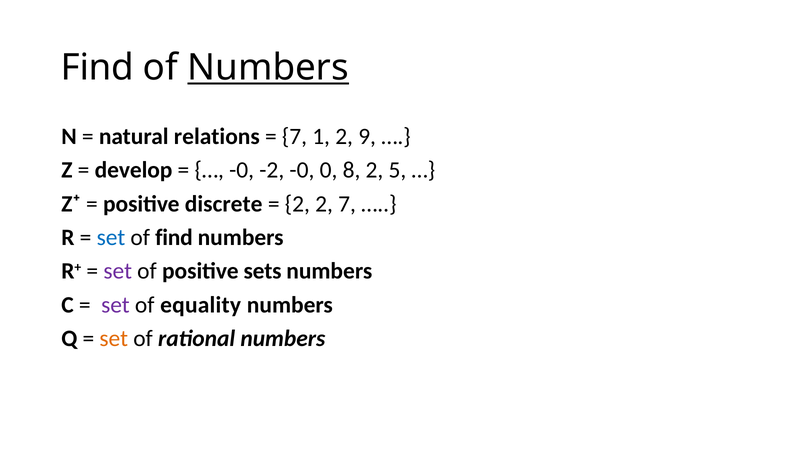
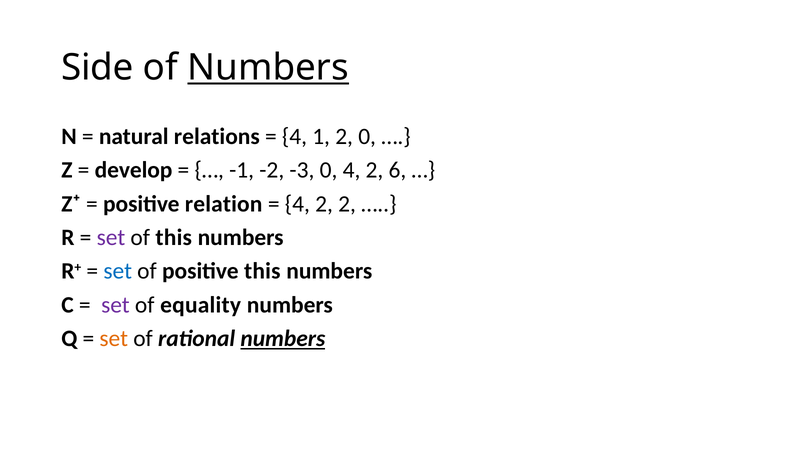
Find: Find -> Side (97, 68)
7: 7 -> 4 (294, 137)
2 9: 9 -> 0 (367, 137)
-0: -0 -> -1 (242, 170)
-2 -0: -0 -> -3 (302, 170)
0 8: 8 -> 4 (351, 170)
5: 5 -> 6 (397, 170)
discrete: discrete -> relation (224, 204)
2: 2 -> 4 (297, 204)
2 7: 7 -> 2 (347, 204)
set colour: blue -> purple (111, 238)
of find: find -> this (174, 238)
set colour: purple -> blue (118, 271)
positive sets: sets -> this (262, 271)
numbers underline: none -> present (283, 339)
